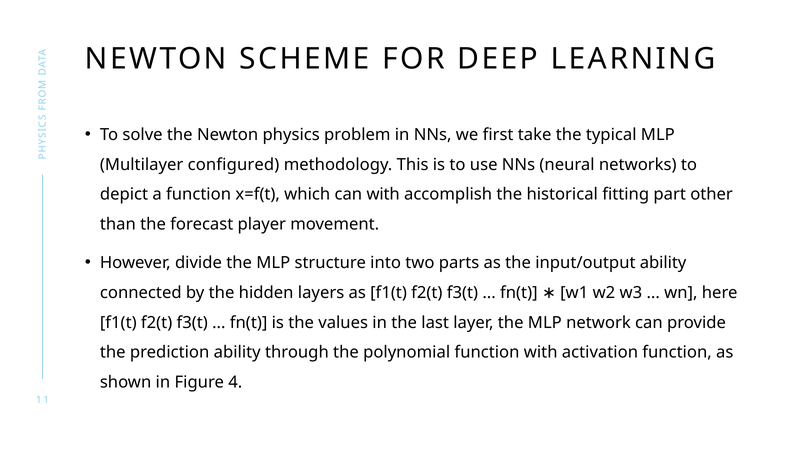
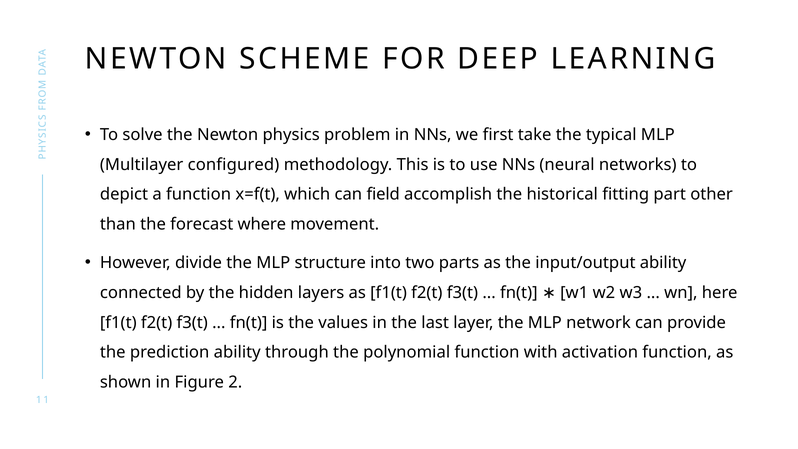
can with: with -> field (383, 194)
player: player -> where (262, 224)
4: 4 -> 2 (235, 382)
